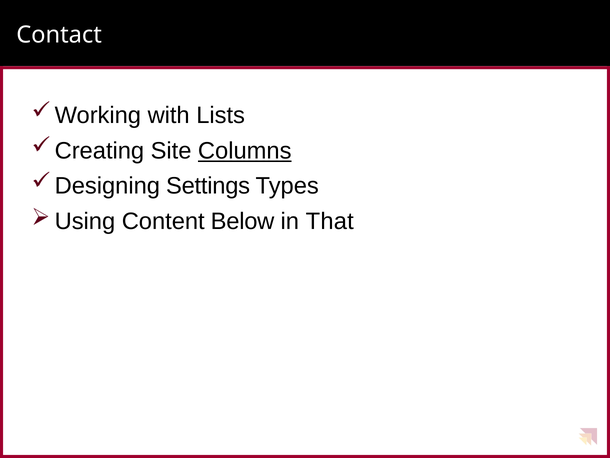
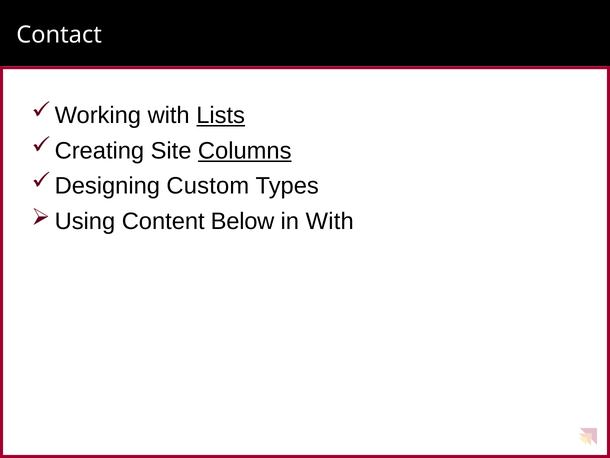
Lists underline: none -> present (221, 115)
Settings: Settings -> Custom (208, 186)
in That: That -> With (330, 221)
